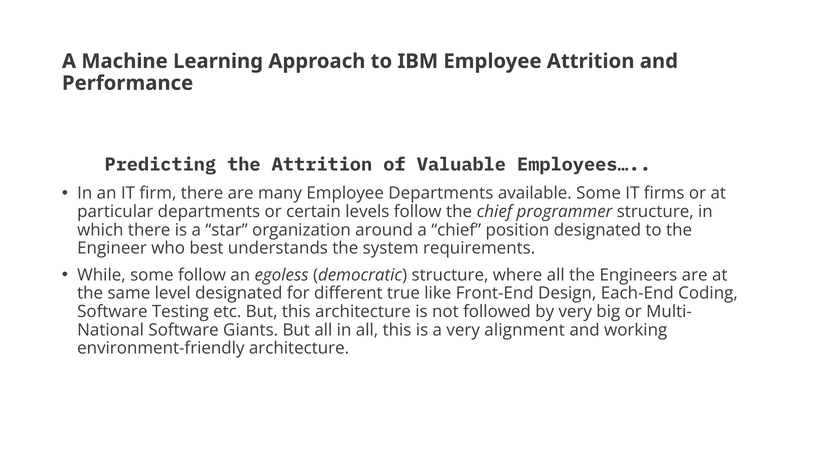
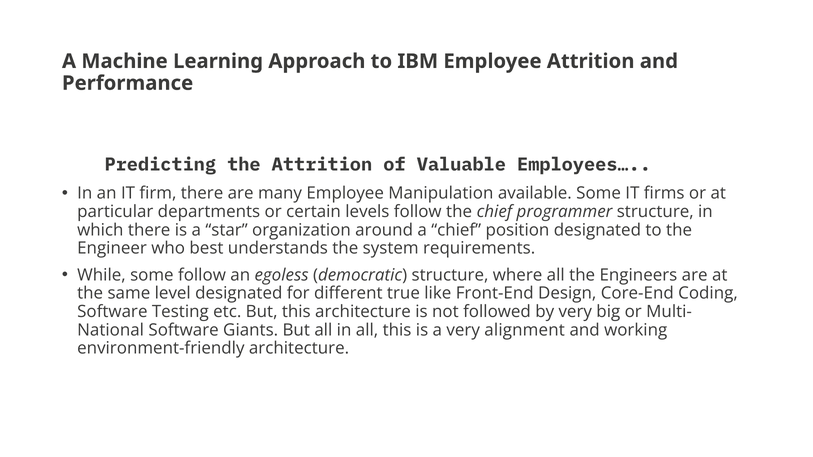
Employee Departments: Departments -> Manipulation (441, 193)
Each-End: Each-End -> Core-End (637, 294)
